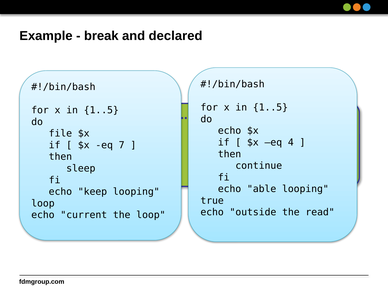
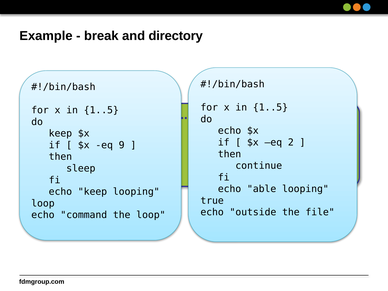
declared: declared -> directory (176, 36)
file: file -> keep (60, 134)
4: 4 -> 2 (291, 142)
7: 7 -> 9 (122, 145)
read: read -> file (320, 212)
current: current -> command (84, 215)
